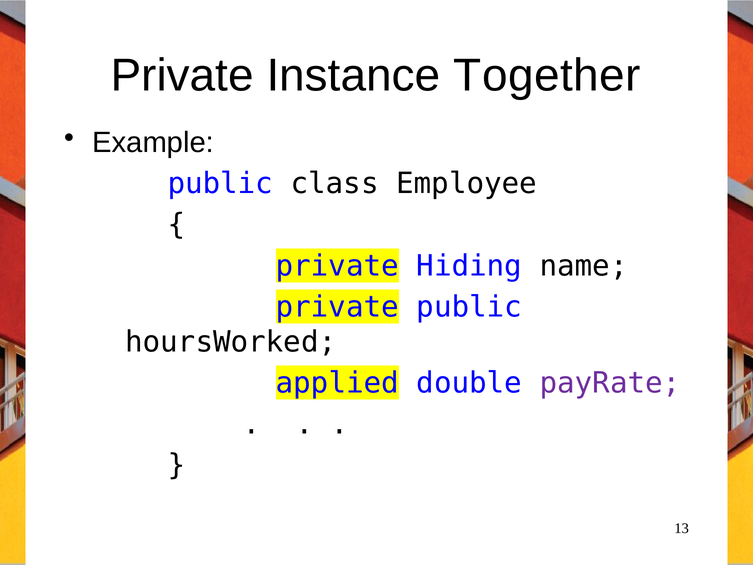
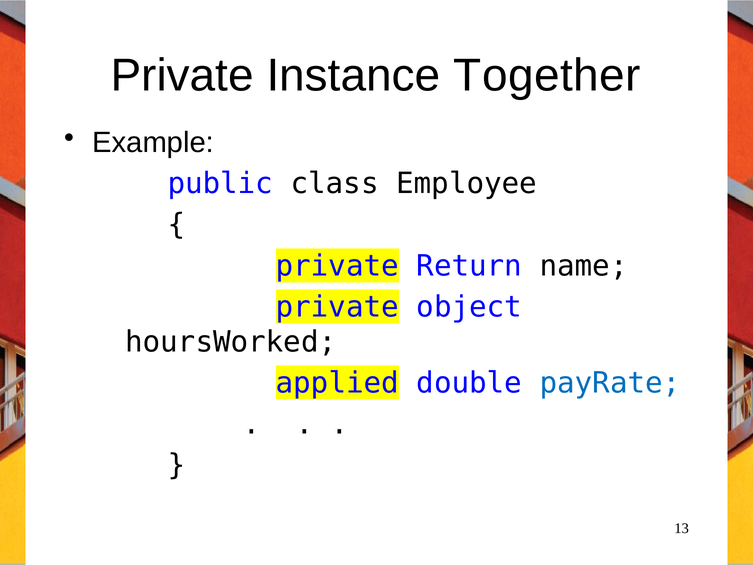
Hiding: Hiding -> Return (469, 266)
private public: public -> object (469, 307)
payRate colour: purple -> blue (610, 383)
